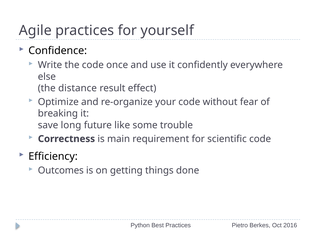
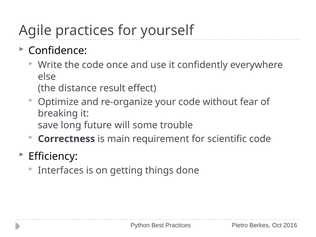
like: like -> will (122, 125)
Outcomes: Outcomes -> Interfaces (61, 171)
